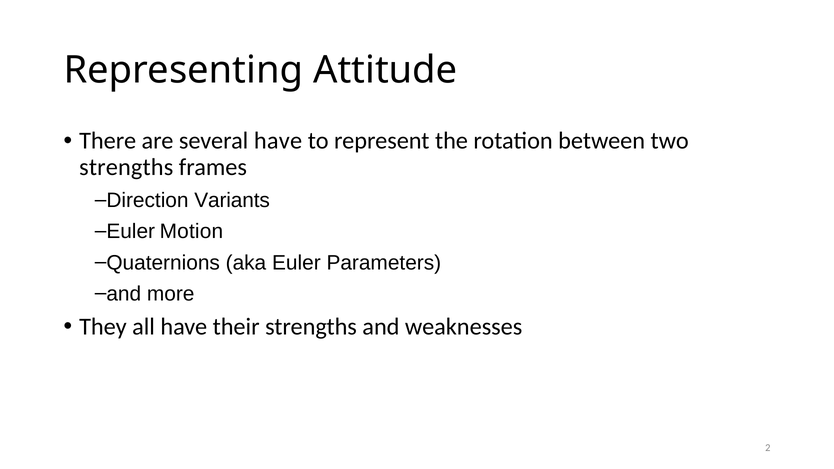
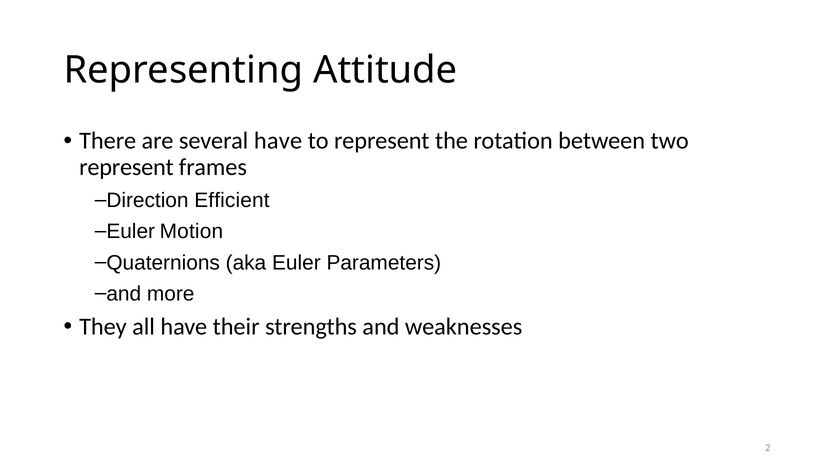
strengths: strengths -> represent (126, 167)
Variants: Variants -> Efficient (232, 201)
